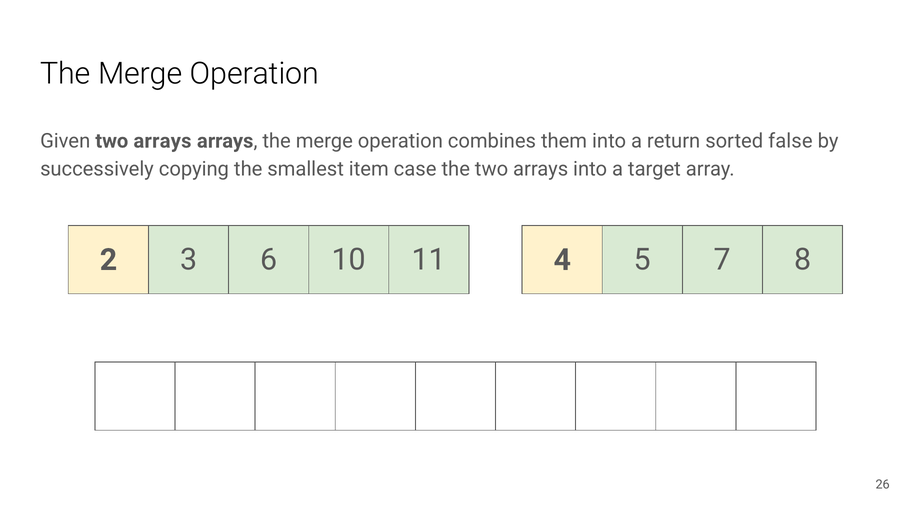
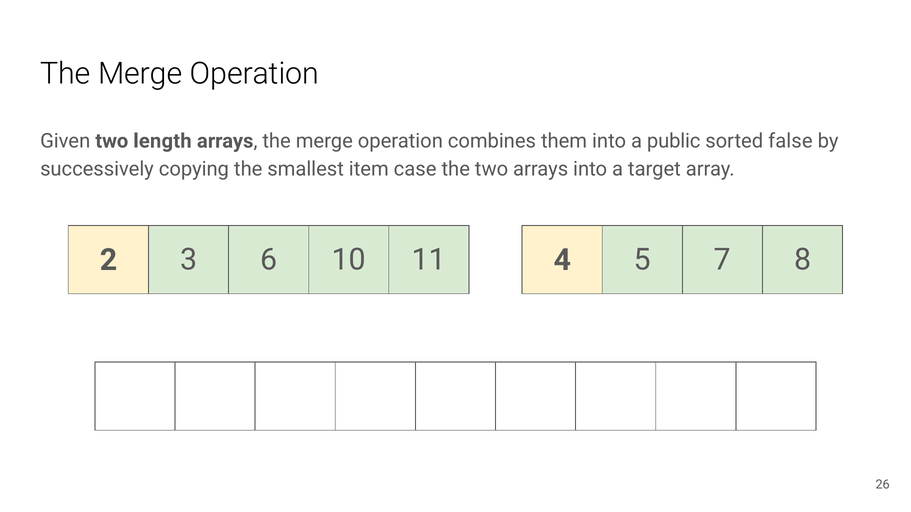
Given two arrays: arrays -> length (162, 141)
return: return -> public (674, 141)
